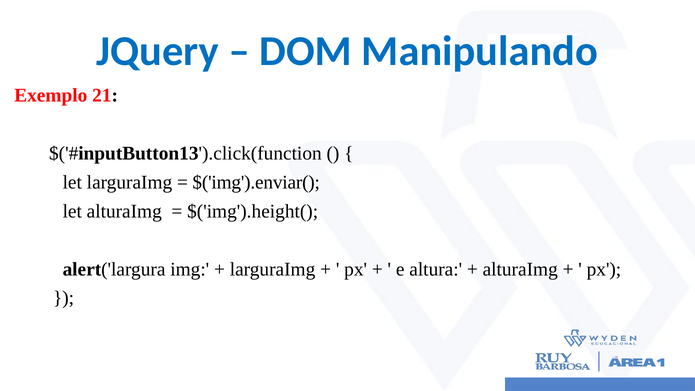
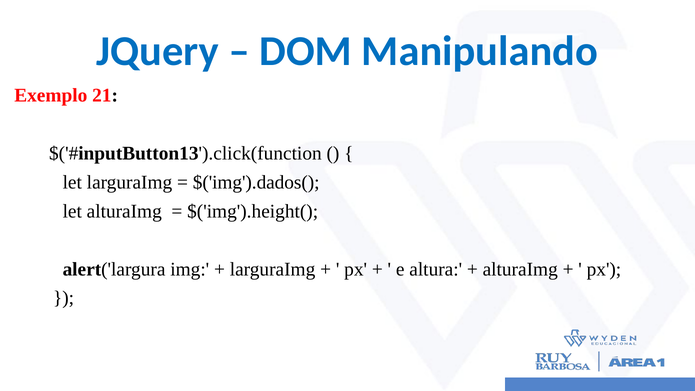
$('img').enviar(: $('img').enviar( -> $('img').dados( (256, 182)
